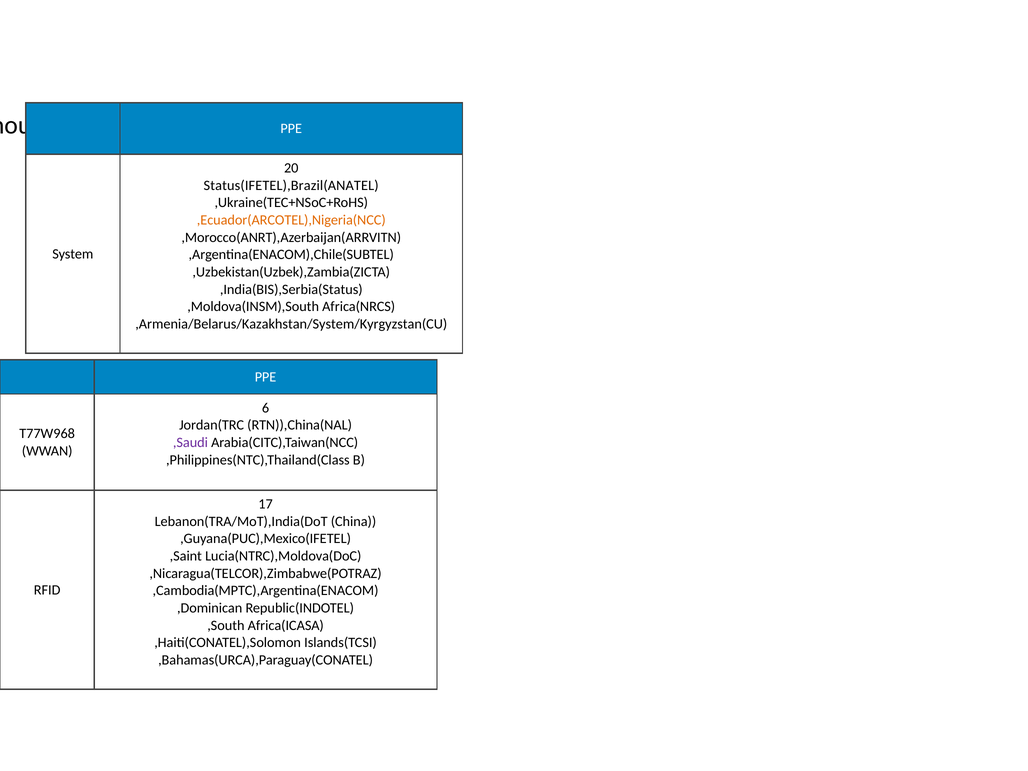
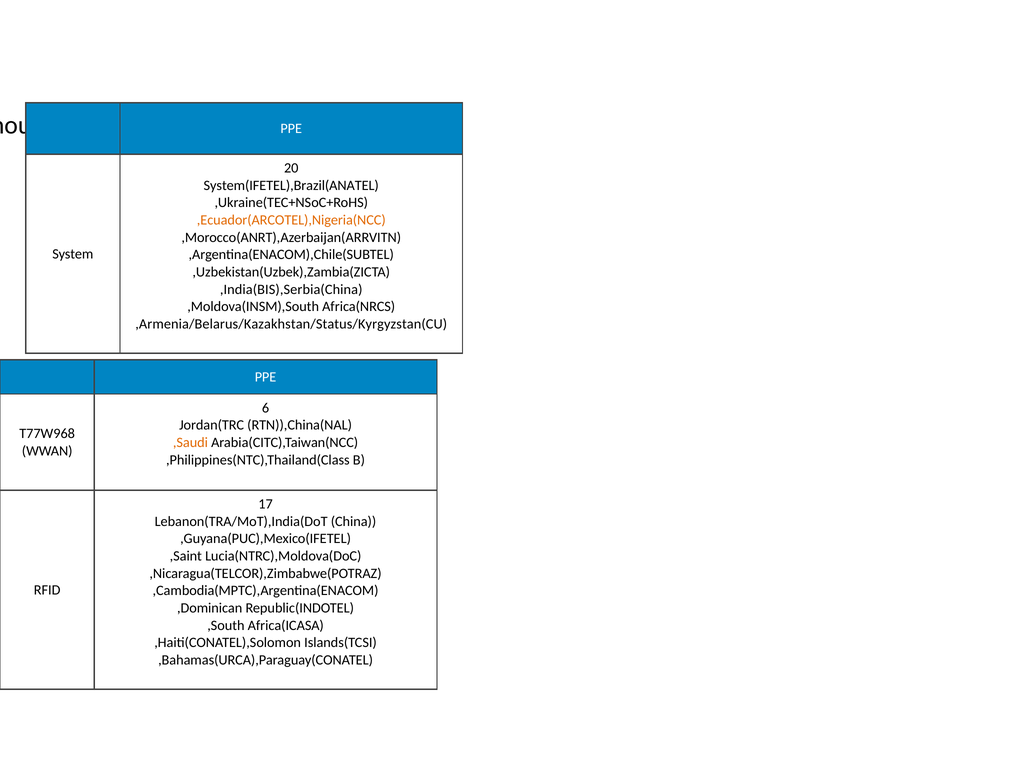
Status(IFETEL),Brazil(ANATEL: Status(IFETEL),Brazil(ANATEL -> System(IFETEL),Brazil(ANATEL (291, 185)
,India(BIS),Serbia(Status: ,India(BIS),Serbia(Status -> ,India(BIS),Serbia(China (291, 289)
,Armenia/Belarus/Kazakhstan/System/Kyrgyzstan(CU: ,Armenia/Belarus/Kazakhstan/System/Kyrgyzstan(CU -> ,Armenia/Belarus/Kazakhstan/Status/Kyrgyzstan(CU (291, 324)
,Saudi colour: purple -> orange (190, 443)
